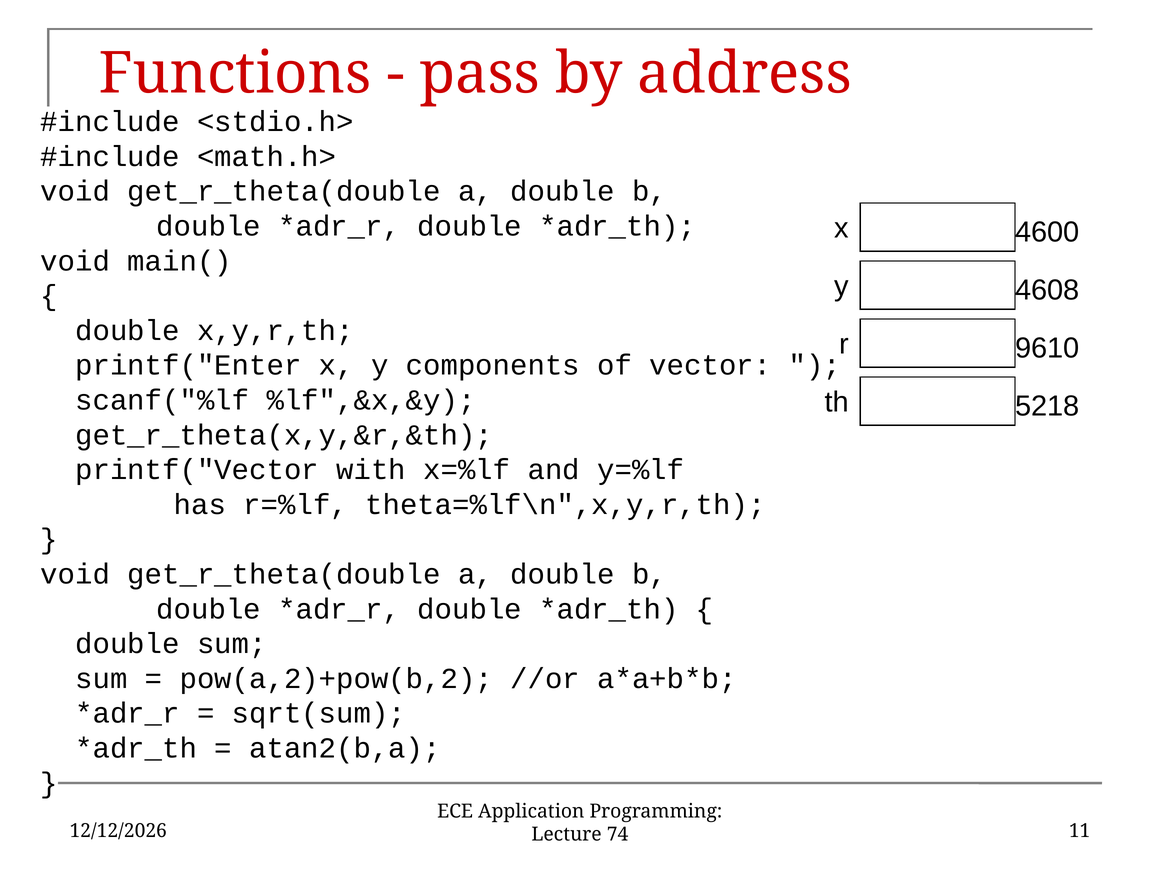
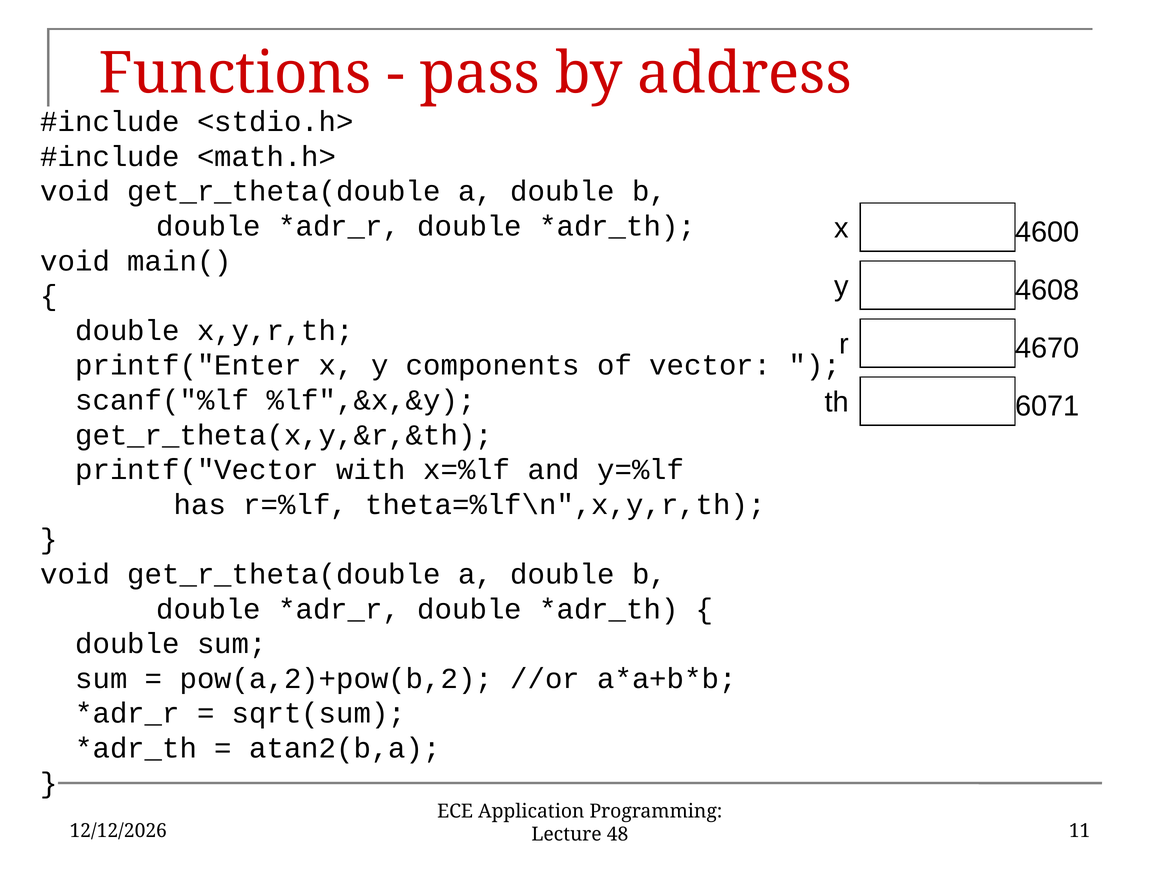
9610: 9610 -> 4670 (1047, 348)
5218: 5218 -> 6071 (1047, 406)
74: 74 -> 48 (618, 835)
